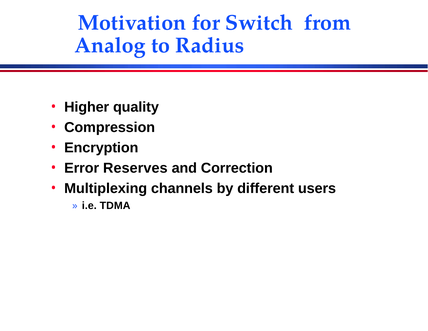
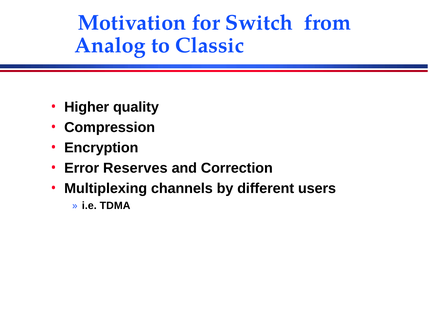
Radius: Radius -> Classic (210, 46)
